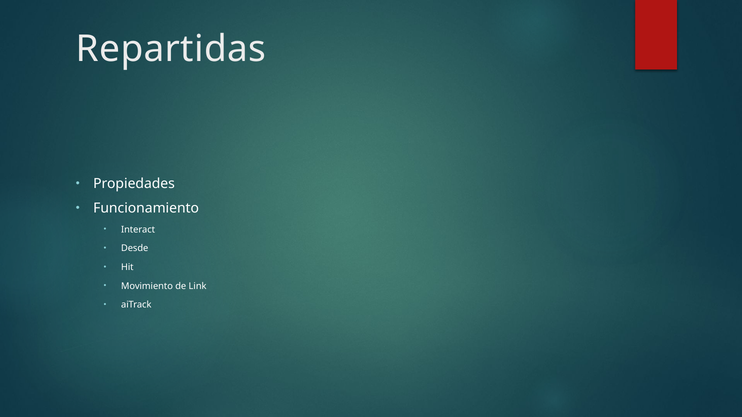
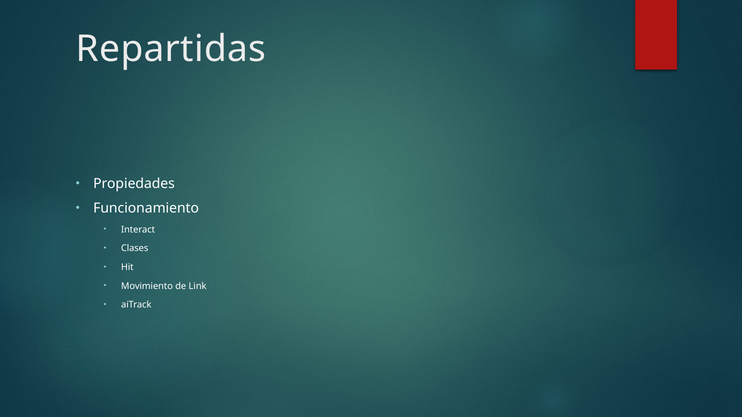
Desde: Desde -> Clases (135, 249)
